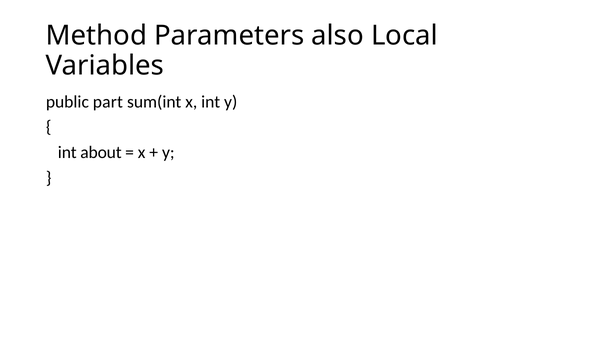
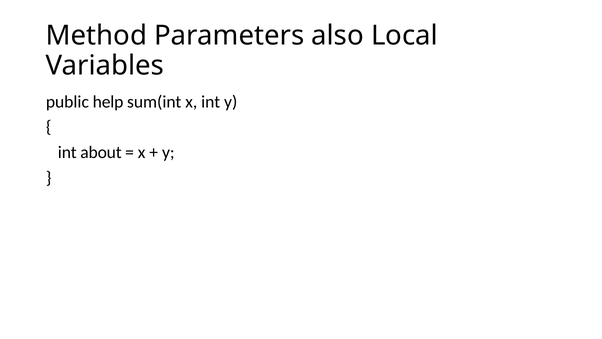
part: part -> help (108, 102)
